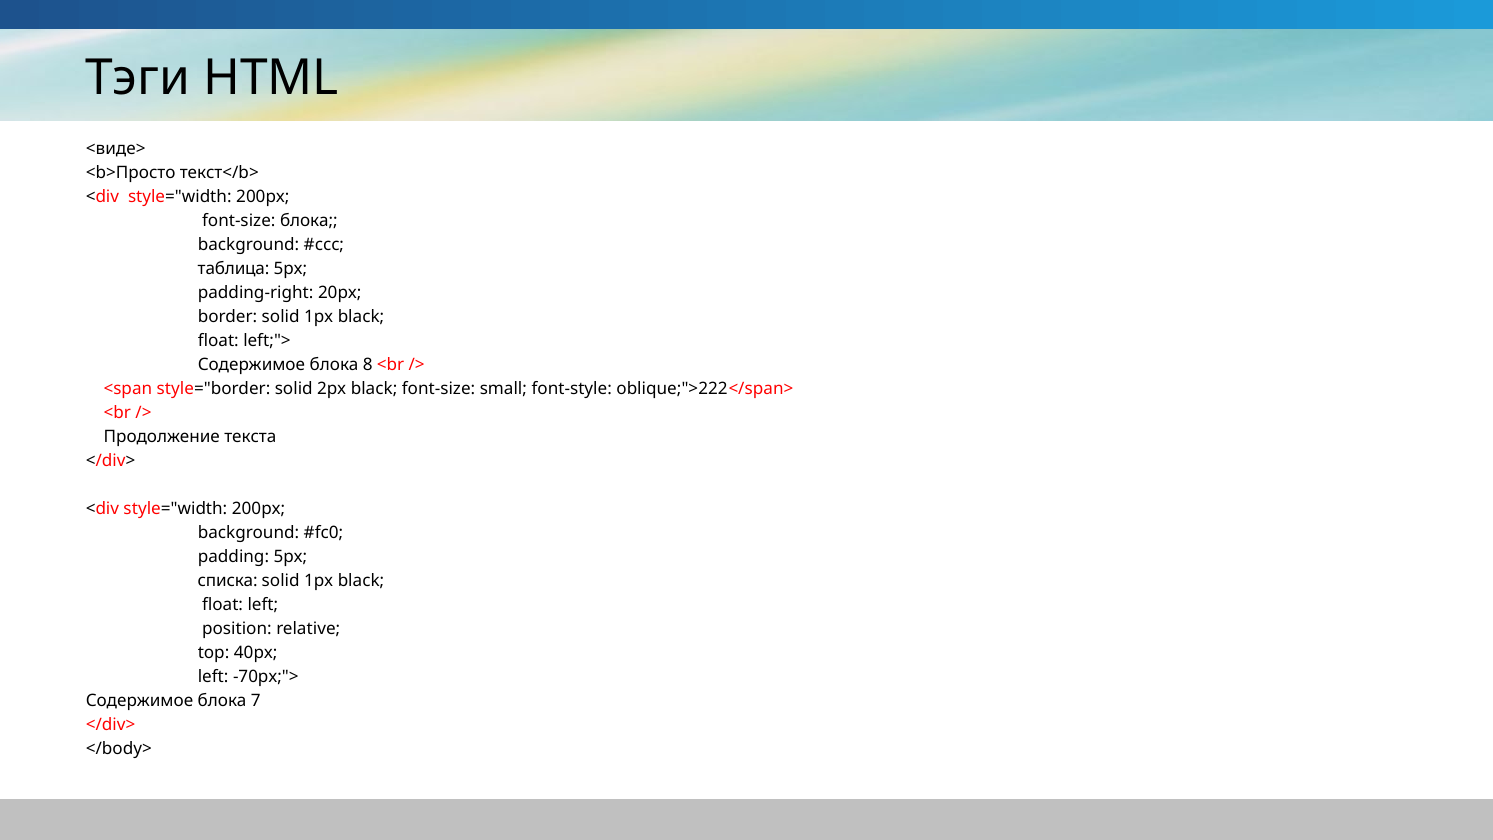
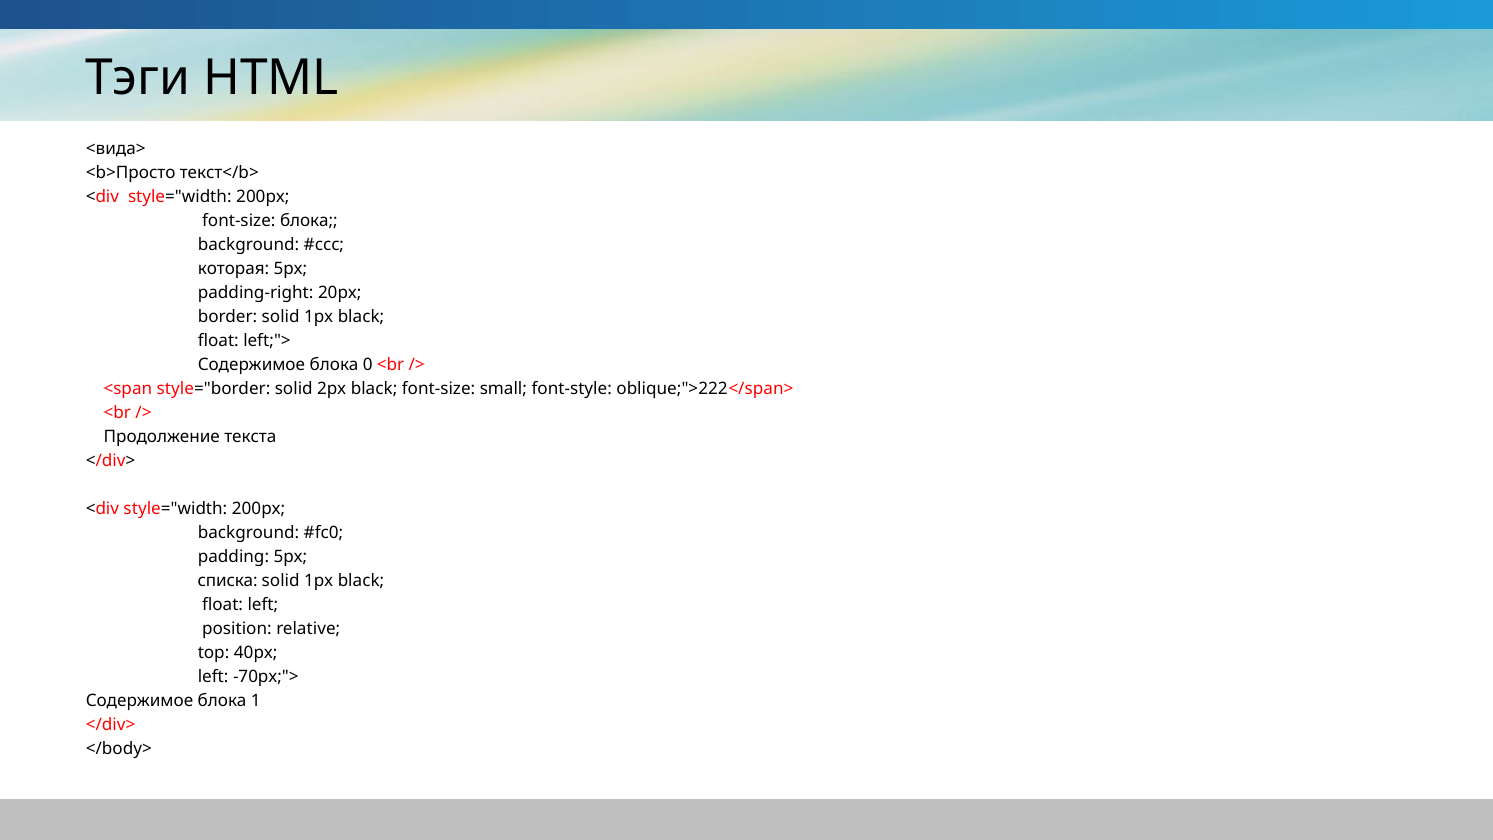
<виде>: <виде> -> <вида> (116, 149)
таблица: таблица -> которая (234, 269)
8: 8 -> 0 (368, 365)
7: 7 -> 1 (256, 700)
